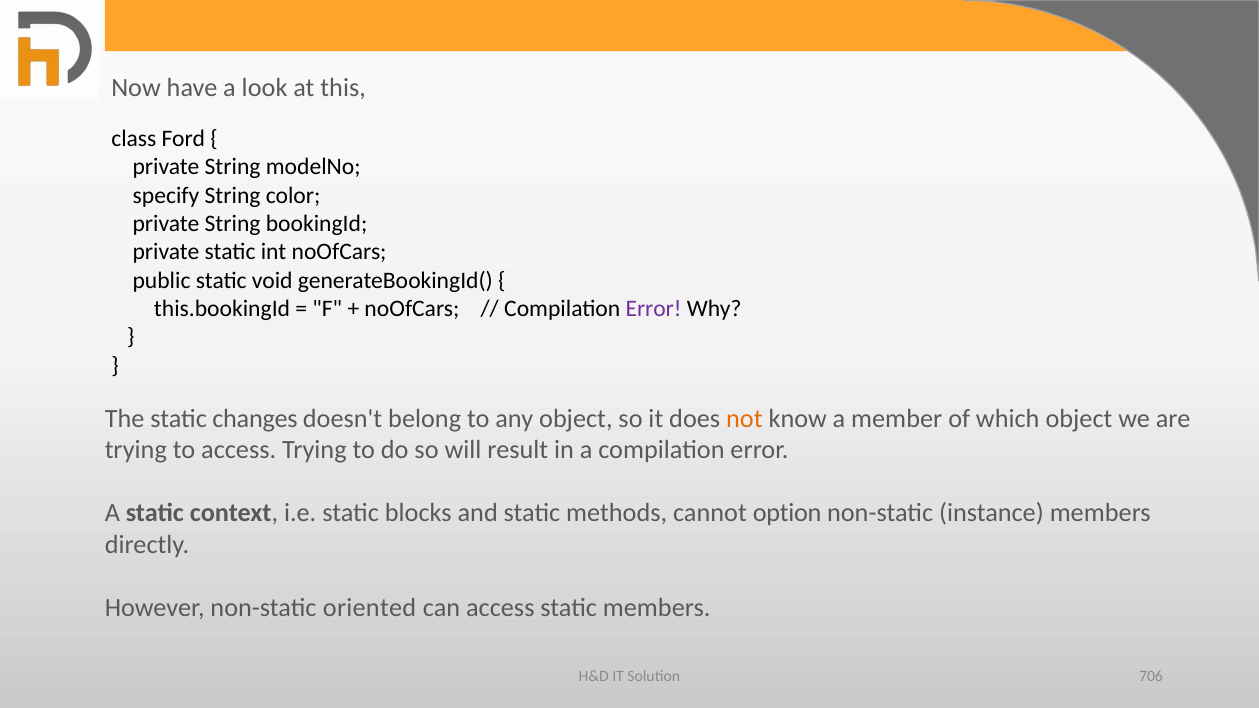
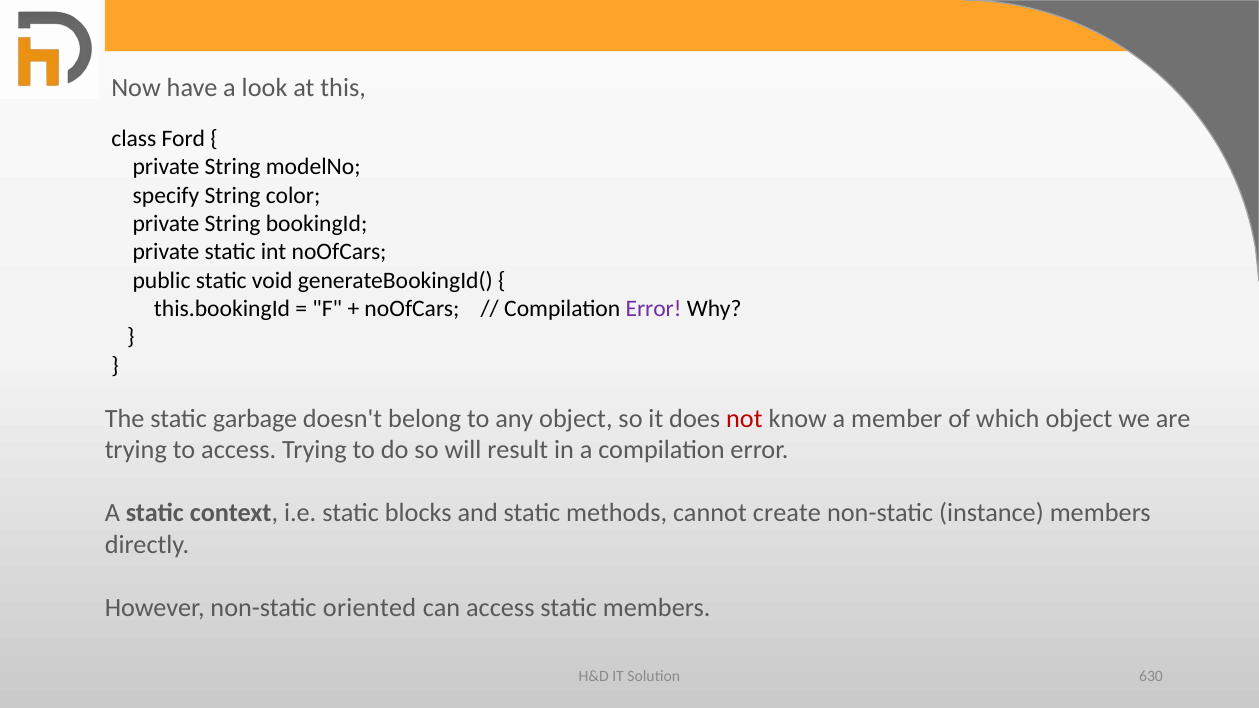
changes: changes -> garbage (255, 419)
not colour: orange -> red (744, 419)
option: option -> create (787, 513)
706: 706 -> 630 (1151, 676)
